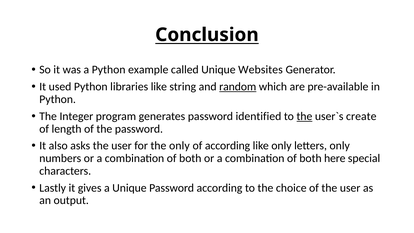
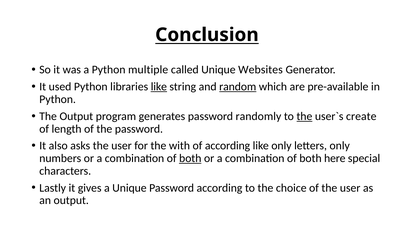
example: example -> multiple (148, 70)
like underline: none -> present (159, 87)
The Integer: Integer -> Output (76, 116)
identified: identified -> randomly (258, 116)
the only: only -> with (179, 146)
both underline: none -> present (190, 158)
